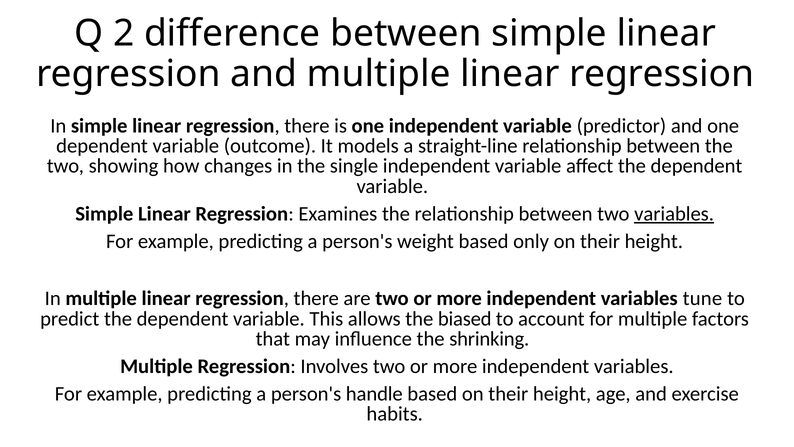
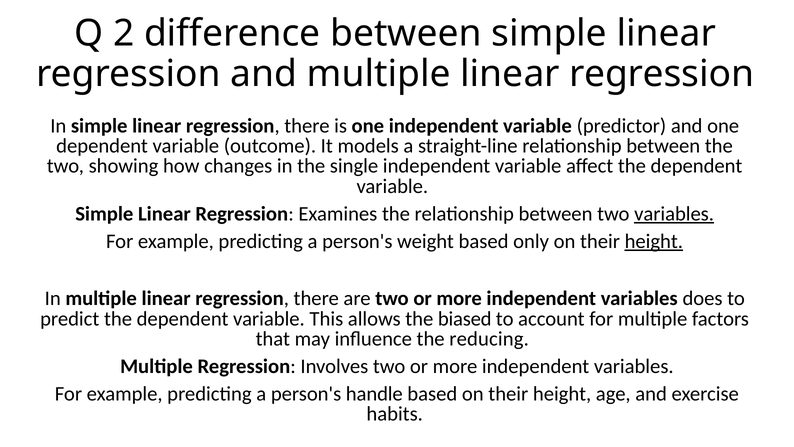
height underline: none -> present (654, 241)
tune: tune -> does (703, 298)
shrinking: shrinking -> reducing (489, 339)
